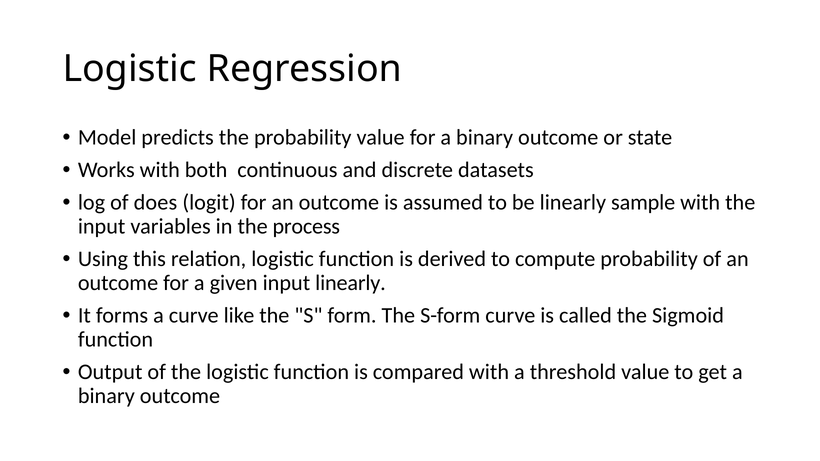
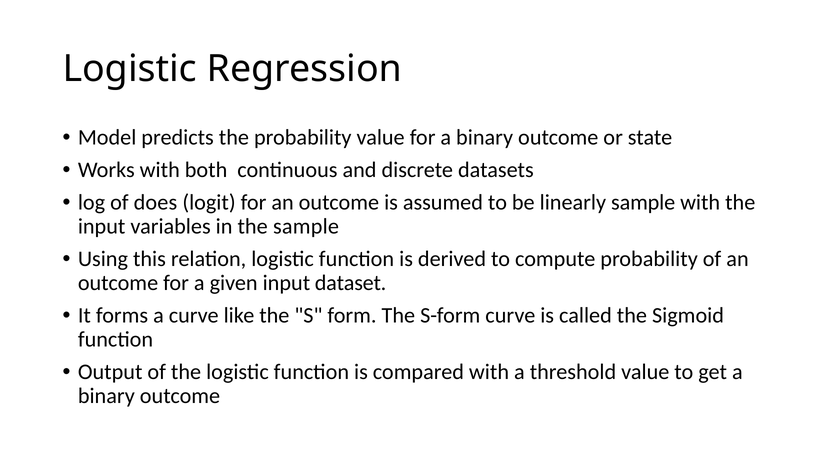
the process: process -> sample (306, 227)
input linearly: linearly -> dataset (351, 283)
